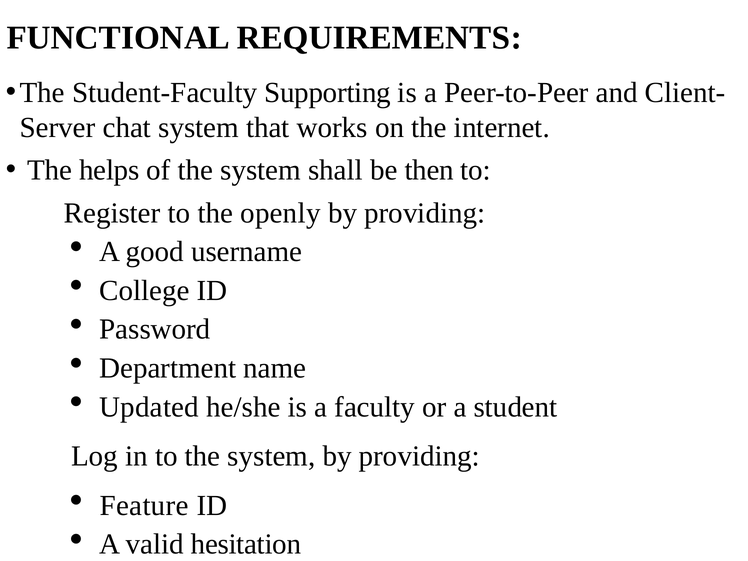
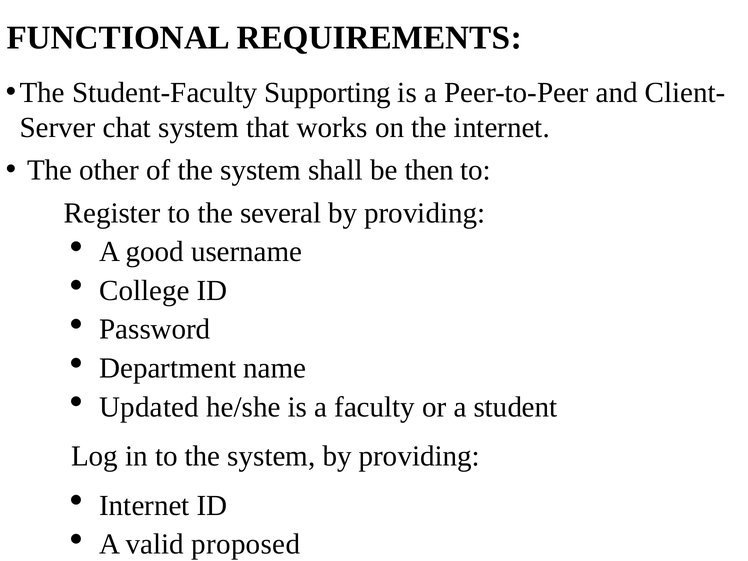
helps: helps -> other (109, 170)
openly: openly -> several (281, 213)
Feature: Feature -> Internet (144, 505)
hesitation: hesitation -> proposed (246, 544)
